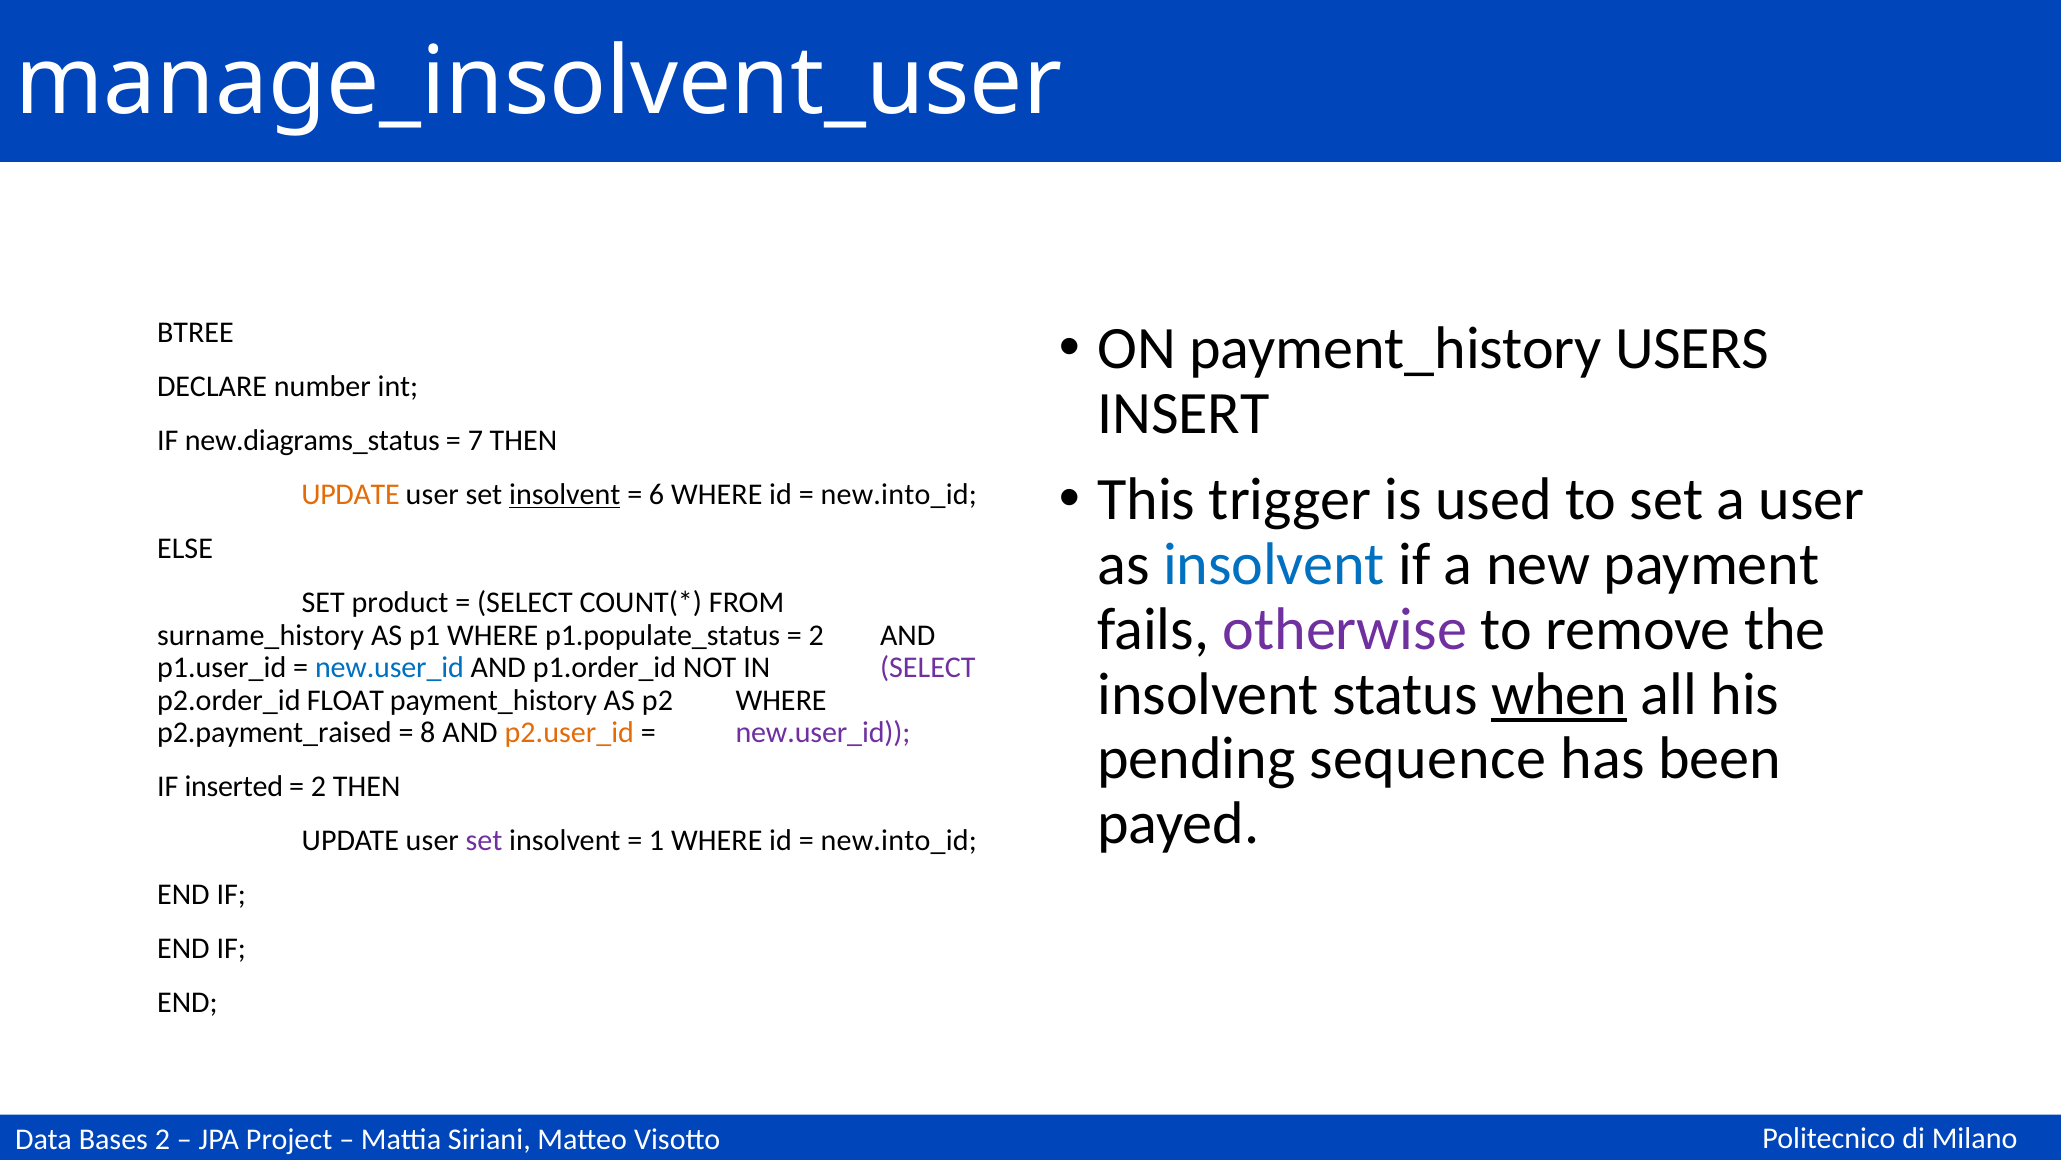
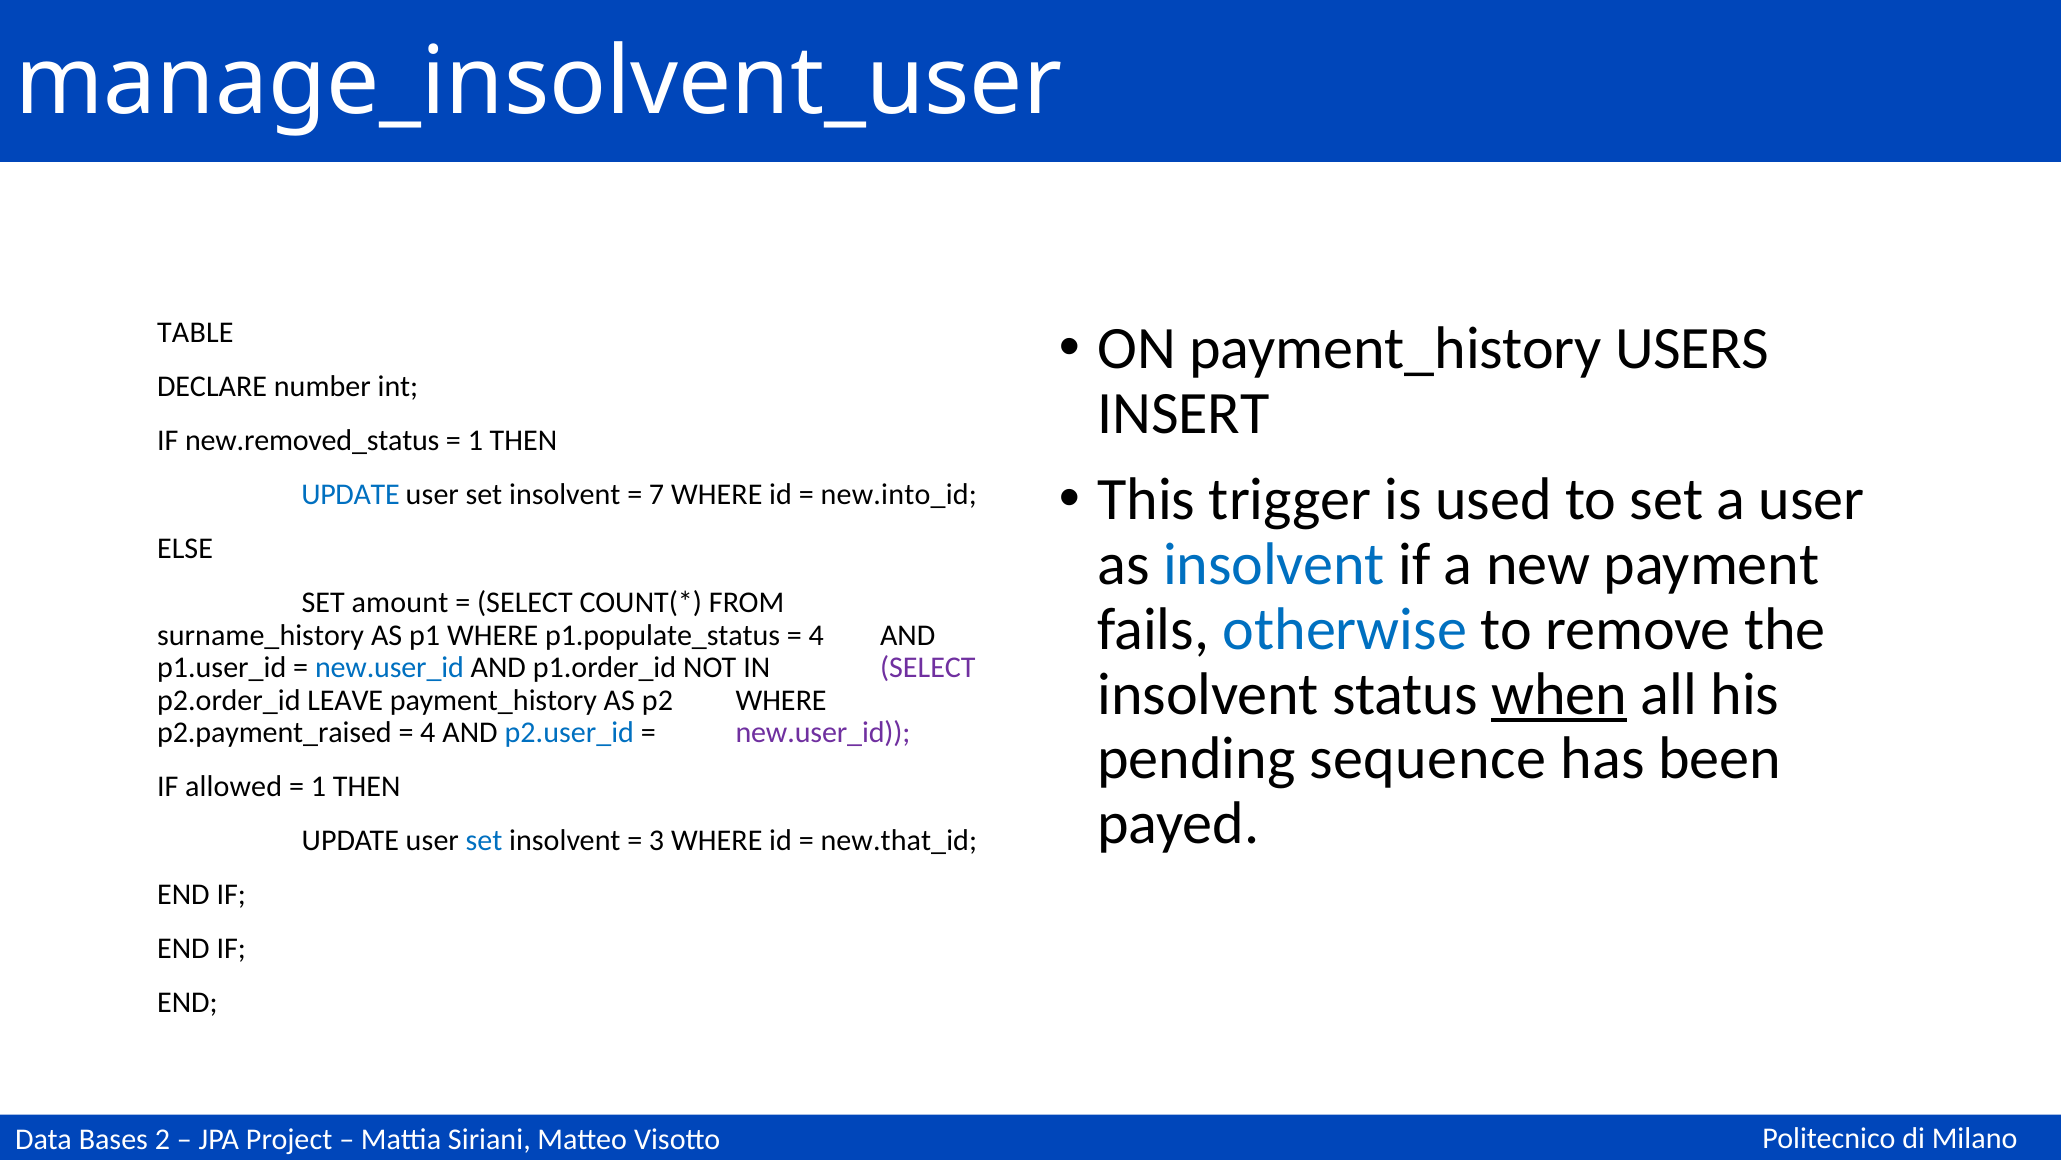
BTREE: BTREE -> TABLE (195, 332)
new.diagrams_status: new.diagrams_status -> new.removed_status (312, 440)
7: 7 -> 1 (475, 440)
UPDATE colour: orange -> blue (351, 494)
insolvent underline: present -> none (565, 494)
6: 6 -> 7 (657, 494)
product: product -> amount (400, 602)
otherwise colour: purple -> blue (1345, 629)
2: 2 -> 4 (816, 635)
FLOAT: FLOAT -> LEAVE (345, 700)
8: 8 -> 4 (428, 732)
p2.user_id colour: orange -> blue (569, 732)
inserted: inserted -> allowed (234, 786)
2: 2 -> 1 (318, 786)
set colour: purple -> blue (484, 840)
1: 1 -> 3 (657, 840)
new.into_id: new.into_id -> new.that_id (899, 840)
